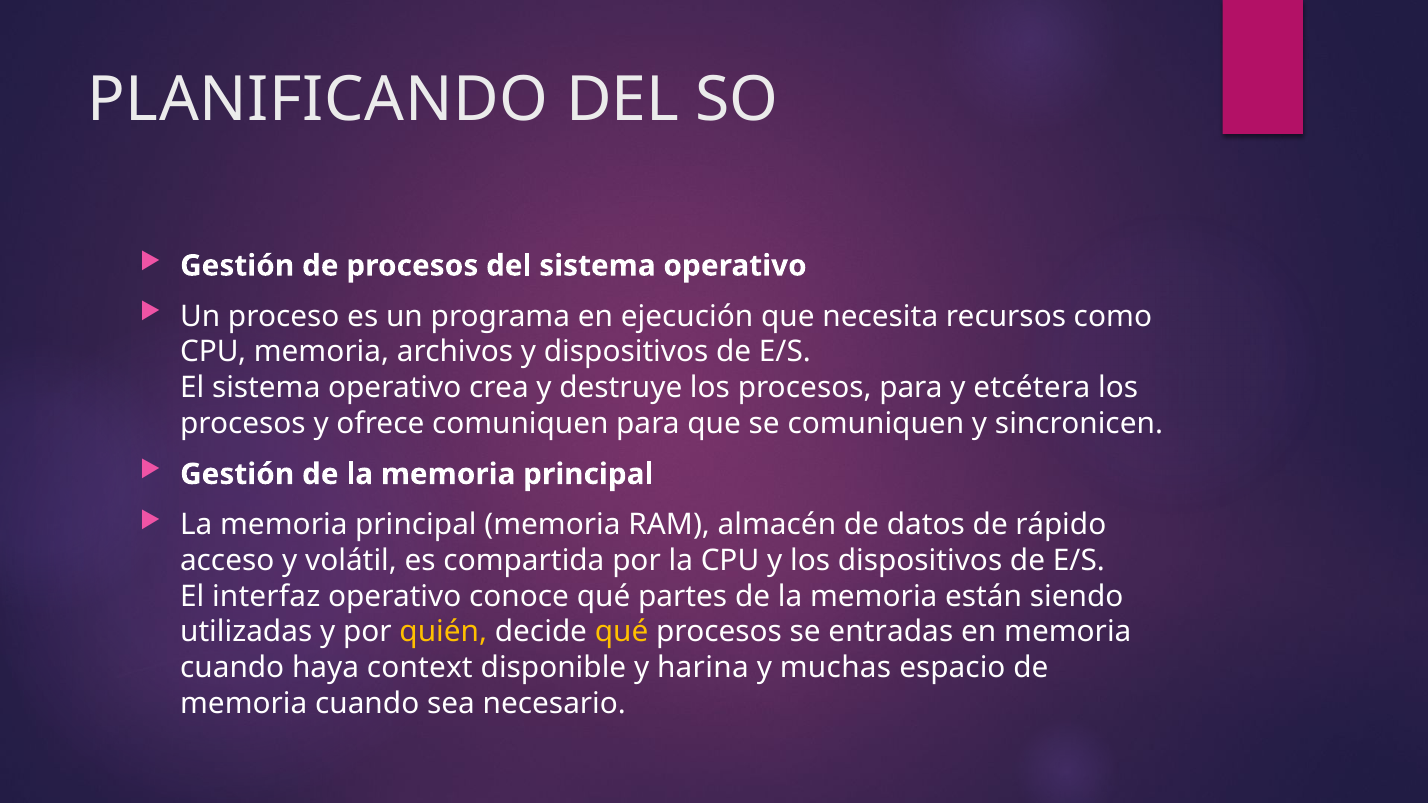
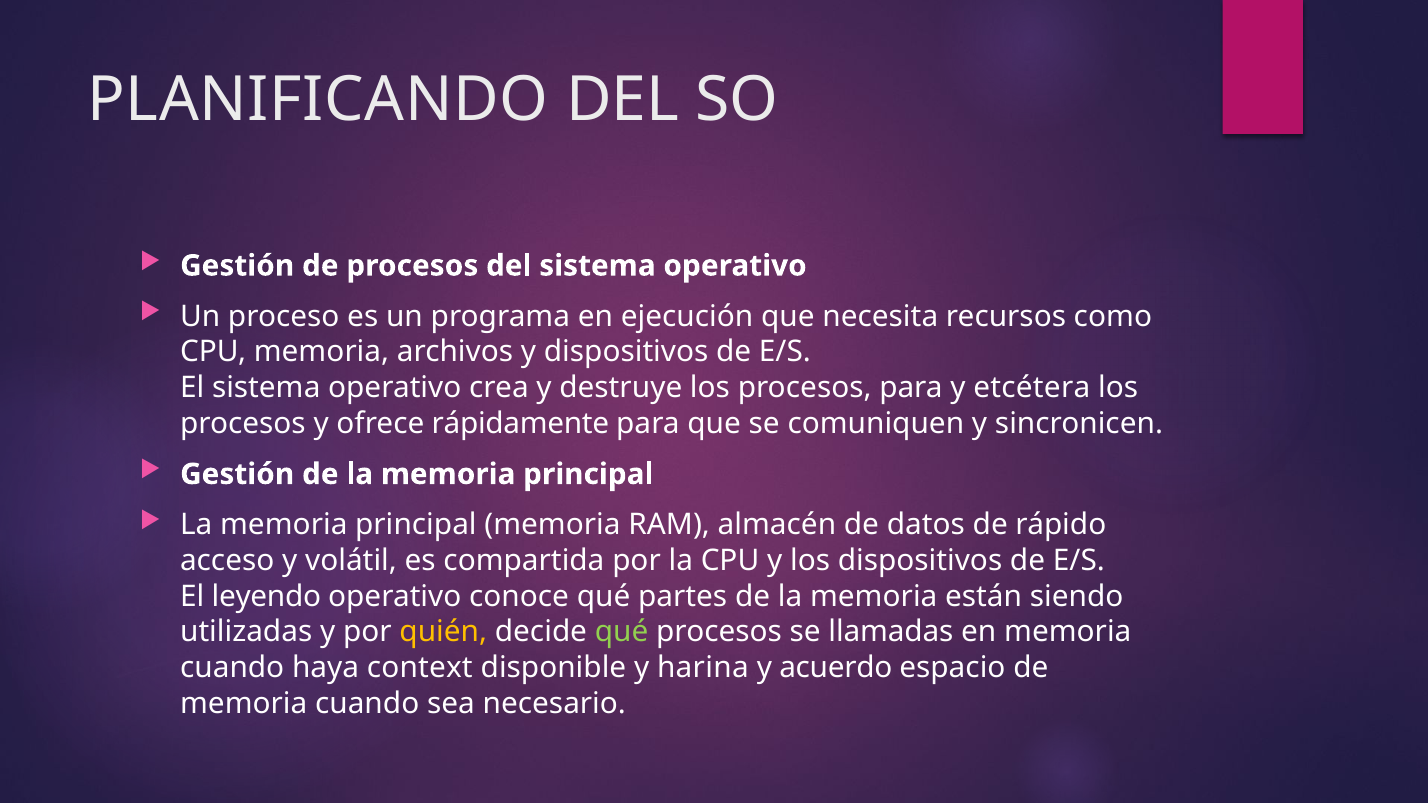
ofrece comuniquen: comuniquen -> rápidamente (520, 424)
interfaz: interfaz -> leyendo (266, 597)
qué colour: yellow -> light green (622, 632)
entradas: entradas -> llamadas (891, 632)
muchas: muchas -> acuerdo (836, 668)
